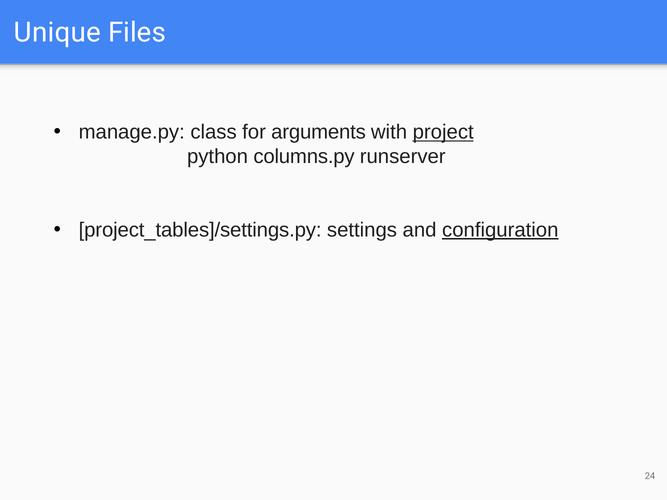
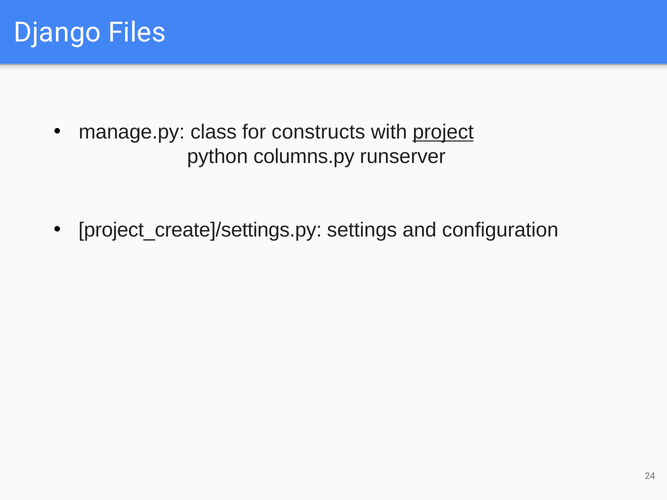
Unique: Unique -> Django (57, 33)
arguments: arguments -> constructs (318, 132)
project_tables]/settings.py: project_tables]/settings.py -> project_create]/settings.py (200, 230)
configuration underline: present -> none (500, 230)
